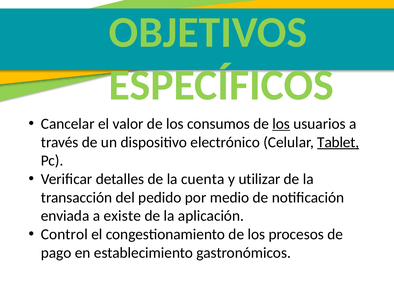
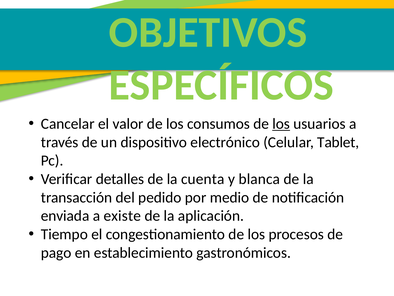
Tablet underline: present -> none (338, 142)
utilizar: utilizar -> blanca (259, 179)
Control: Control -> Tiempo (64, 234)
